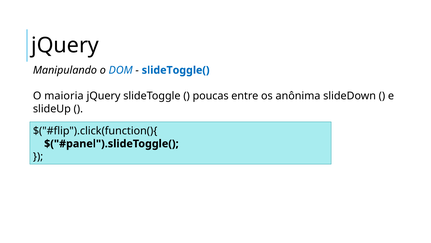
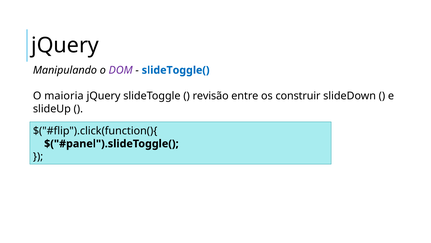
DOM colour: blue -> purple (121, 70)
poucas: poucas -> revisão (211, 96)
anônima: anônima -> construir (298, 96)
